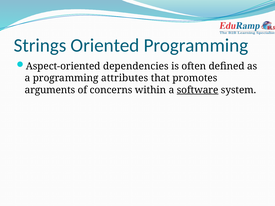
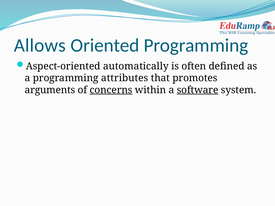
Strings: Strings -> Allows (40, 45)
dependencies: dependencies -> automatically (136, 66)
concerns underline: none -> present (111, 90)
